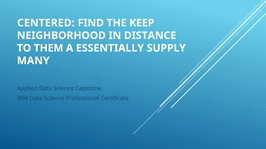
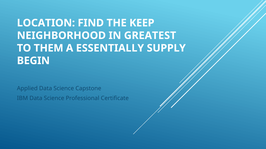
CENTERED: CENTERED -> LOCATION (46, 23)
DISTANCE: DISTANCE -> GREATEST (150, 36)
MANY: MANY -> BEGIN (33, 61)
